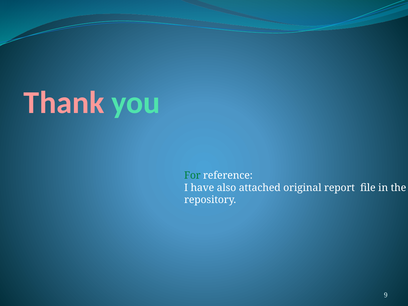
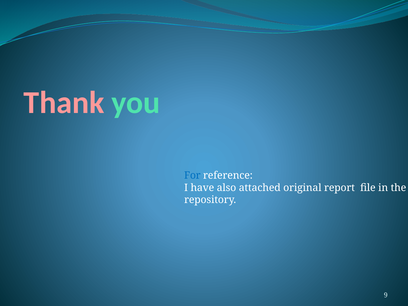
For colour: green -> blue (192, 175)
